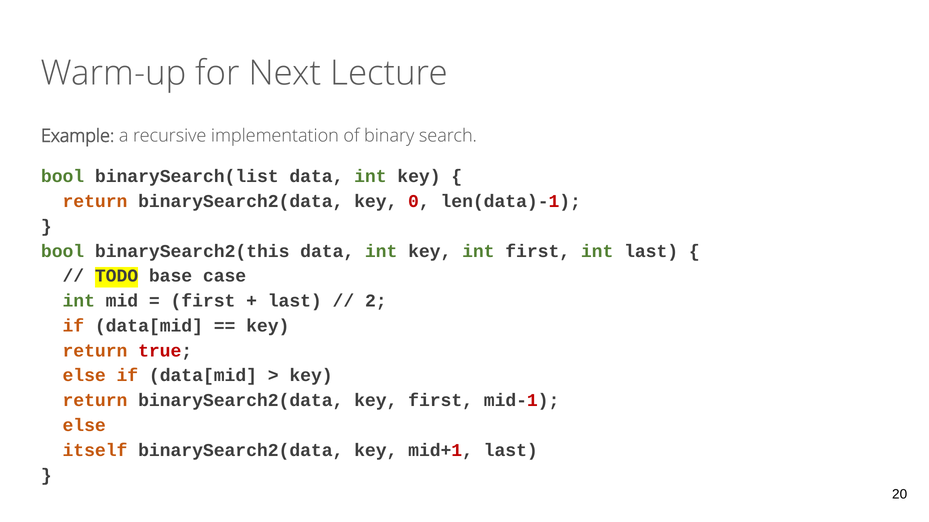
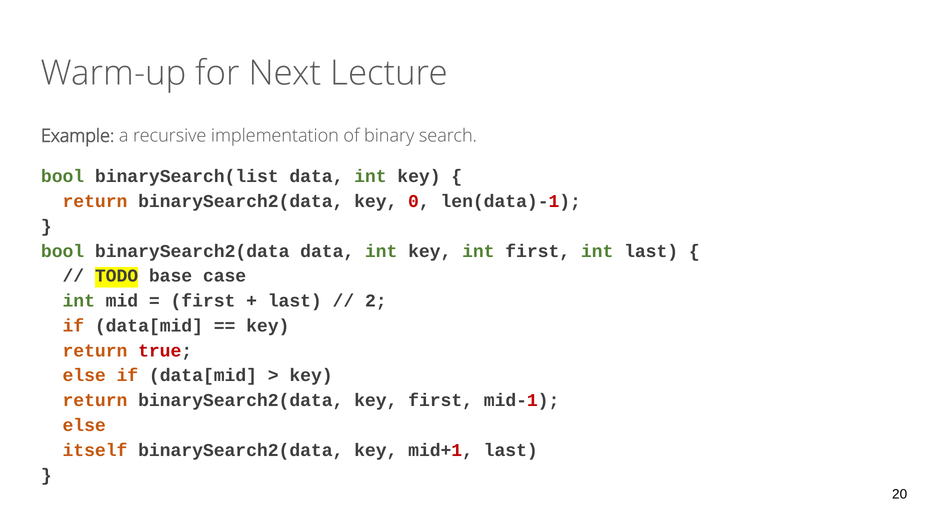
bool binarySearch2(this: binarySearch2(this -> binarySearch2(data (192, 251)
